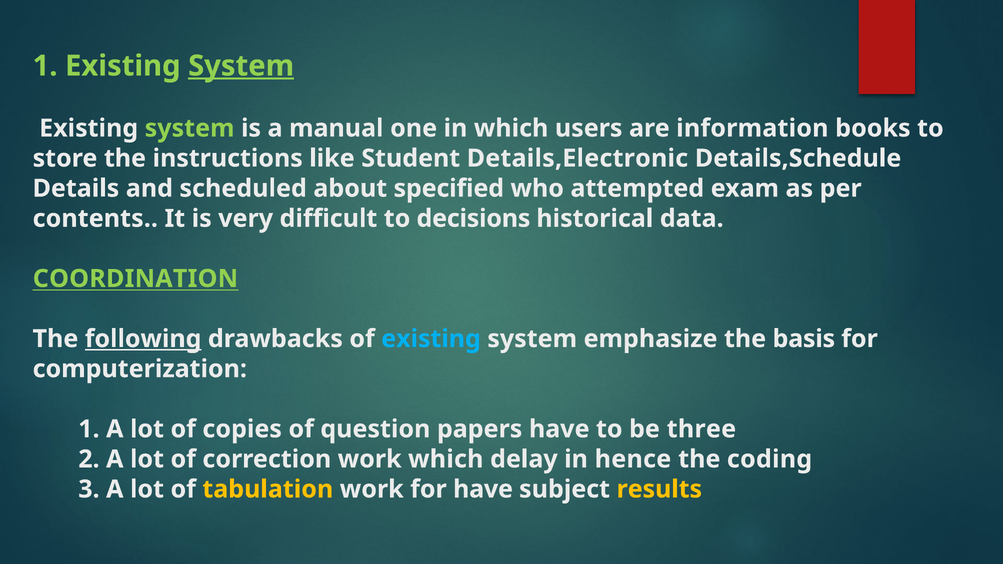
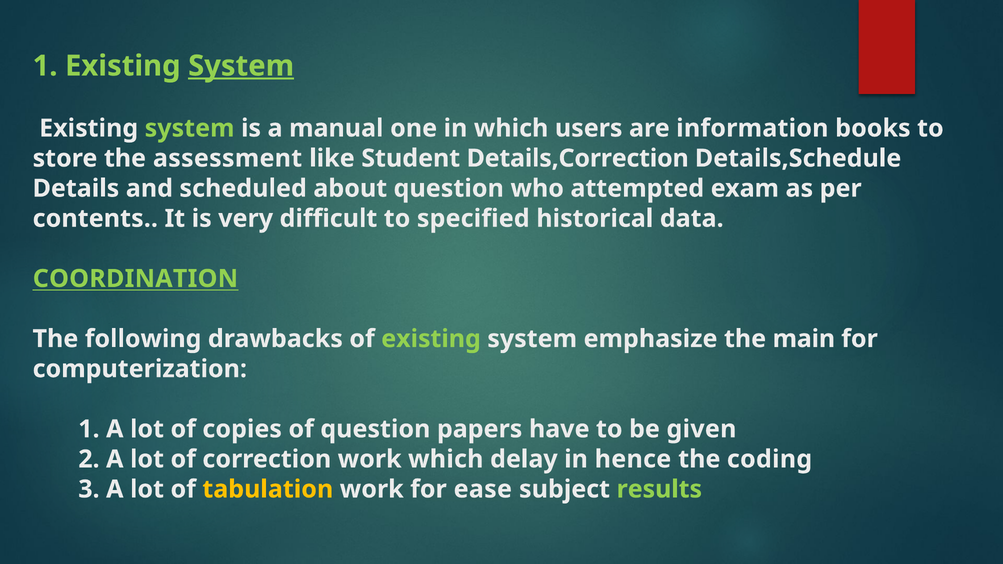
instructions: instructions -> assessment (228, 158)
Details,Electronic: Details,Electronic -> Details,Correction (578, 158)
about specified: specified -> question (449, 188)
decisions: decisions -> specified (473, 219)
following underline: present -> none (143, 339)
existing colour: light blue -> light green (431, 339)
basis: basis -> main (804, 339)
three: three -> given (701, 429)
for have: have -> ease (483, 489)
results colour: yellow -> light green (659, 489)
